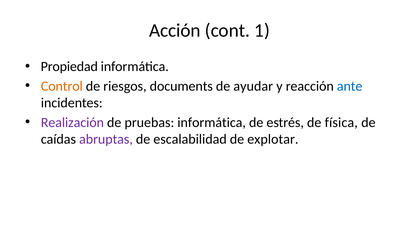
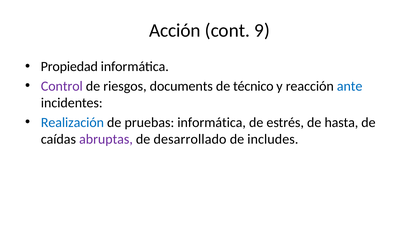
1: 1 -> 9 (262, 30)
Control colour: orange -> purple (62, 86)
ayudar: ayudar -> técnico (253, 86)
Realización colour: purple -> blue (72, 122)
física: física -> hasta (341, 122)
escalabilidad: escalabilidad -> desarrollado (190, 139)
explotar: explotar -> includes (273, 139)
